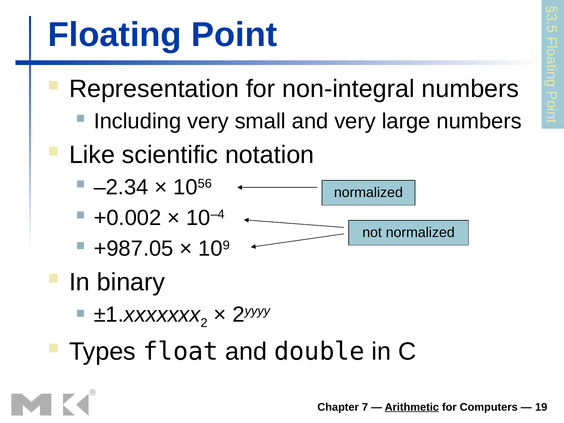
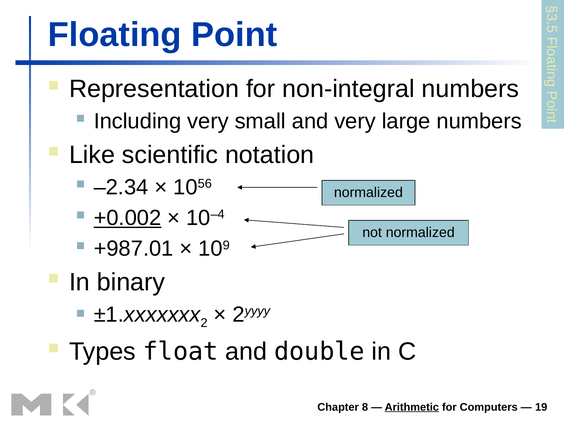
+0.002 underline: none -> present (127, 218)
+987.05: +987.05 -> +987.01 (134, 249)
7: 7 -> 8 (365, 407)
